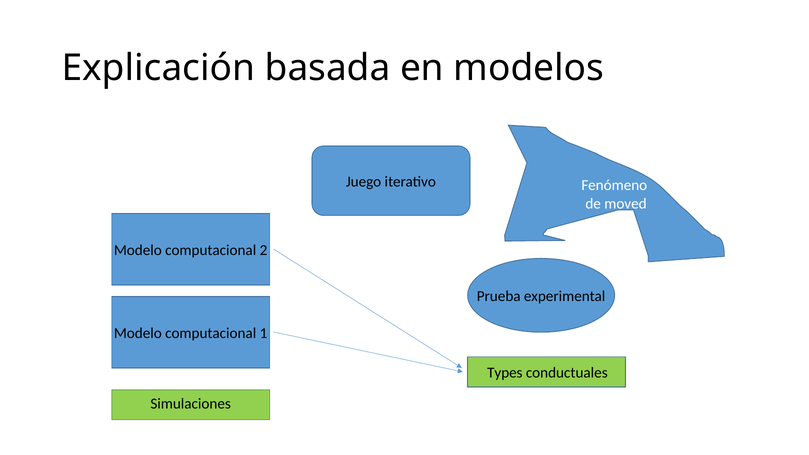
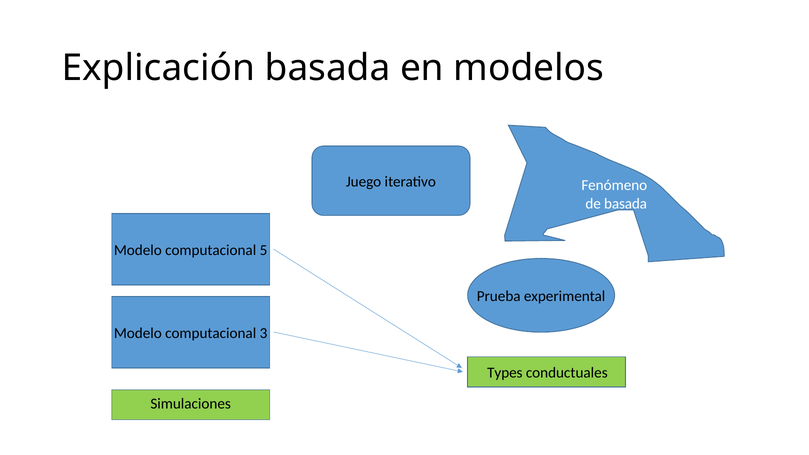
de moved: moved -> basada (626, 204)
2: 2 -> 5 (264, 250)
1: 1 -> 3 (264, 333)
